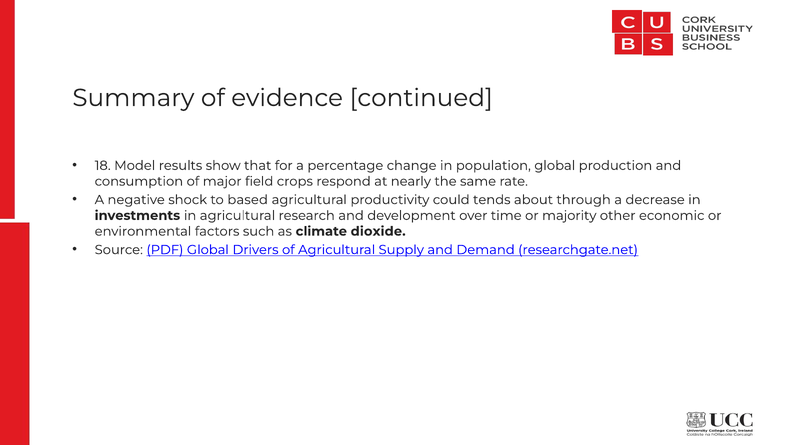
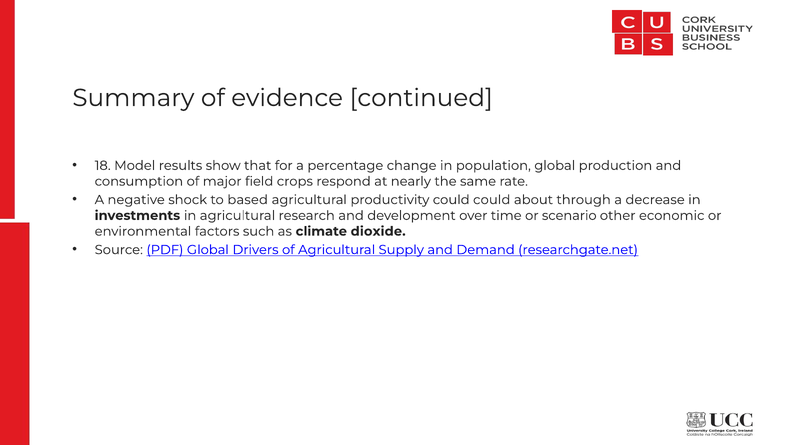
could tends: tends -> could (492, 200)
majority: majority -> scenario (569, 216)
